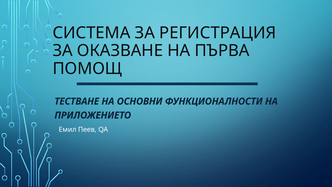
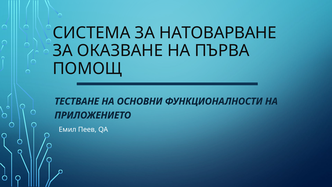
РЕГИСТРАЦИЯ: РЕГИСТРАЦИЯ -> НАТОВАРВАНЕ (218, 33)
